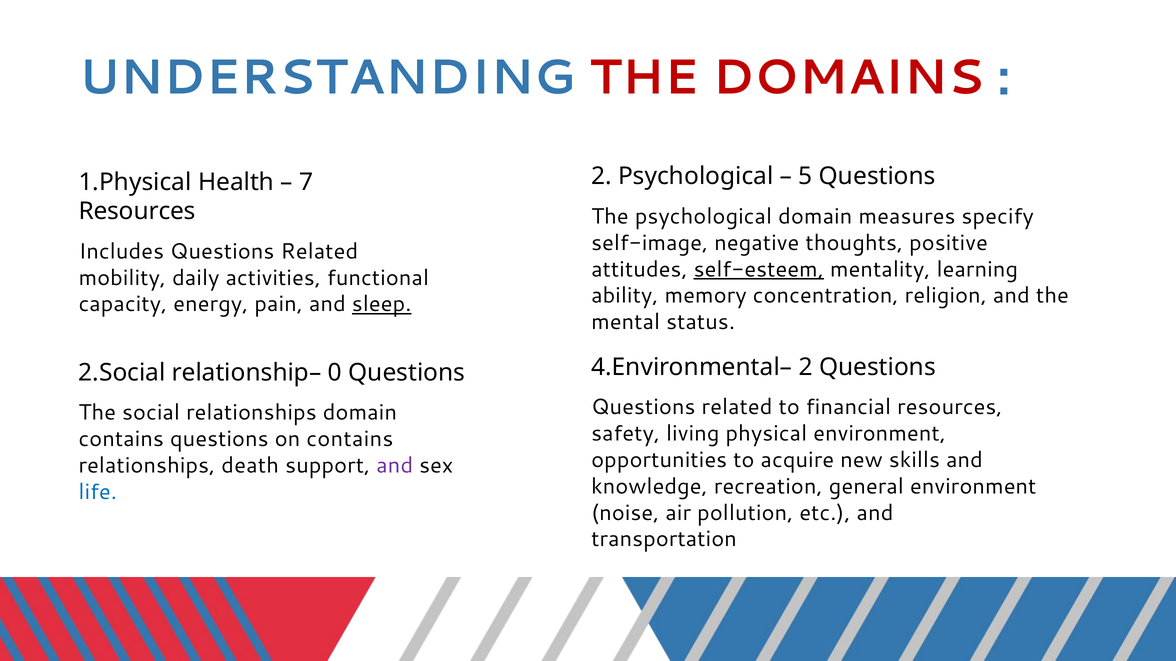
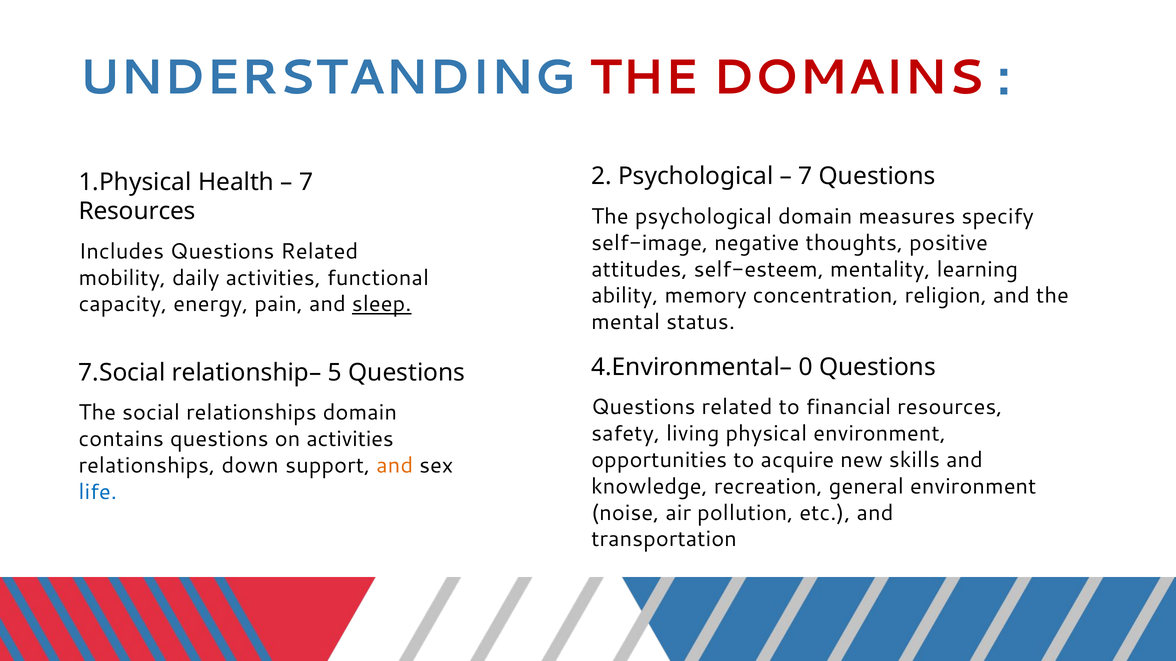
5: 5 -> 7 (805, 177)
self-esteem underline: present -> none (759, 269)
4.Environmental– 2: 2 -> 0 (806, 367)
2.Social: 2.Social -> 7.Social (122, 373)
0: 0 -> 5 (335, 373)
on contains: contains -> activities (350, 439)
death: death -> down (250, 466)
and colour: purple -> orange (395, 466)
